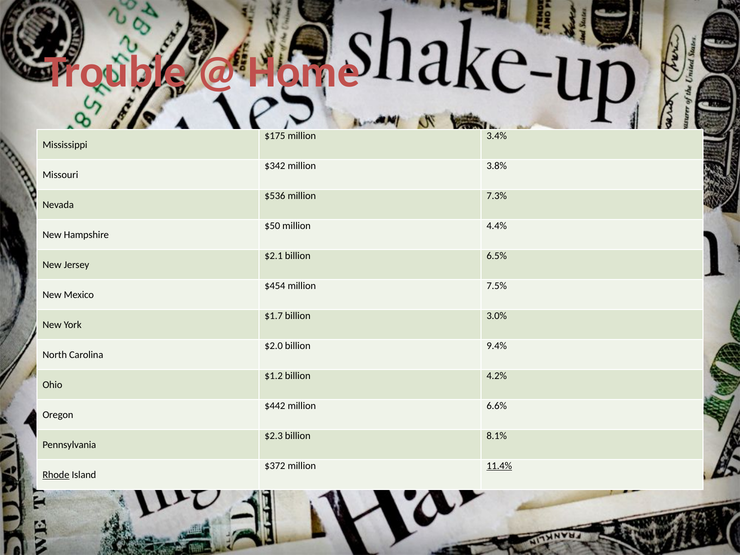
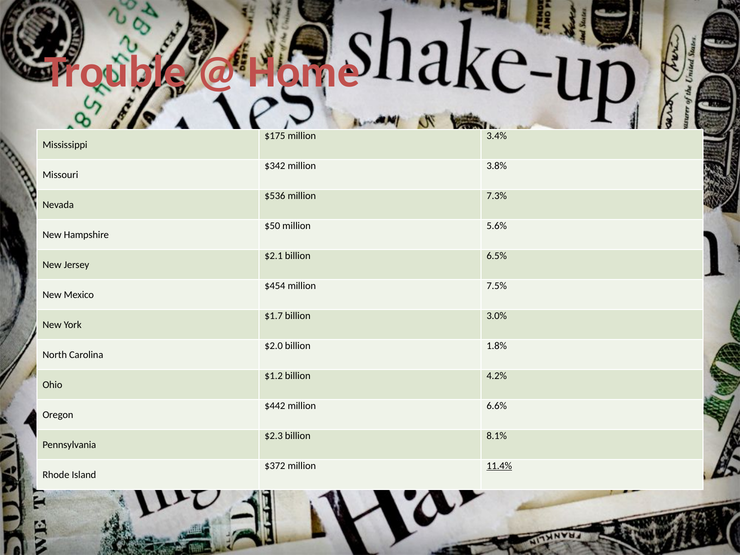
4.4%: 4.4% -> 5.6% (497, 226)
9.4%: 9.4% -> 1.8% (497, 346)
Rhode underline: present -> none (56, 475)
